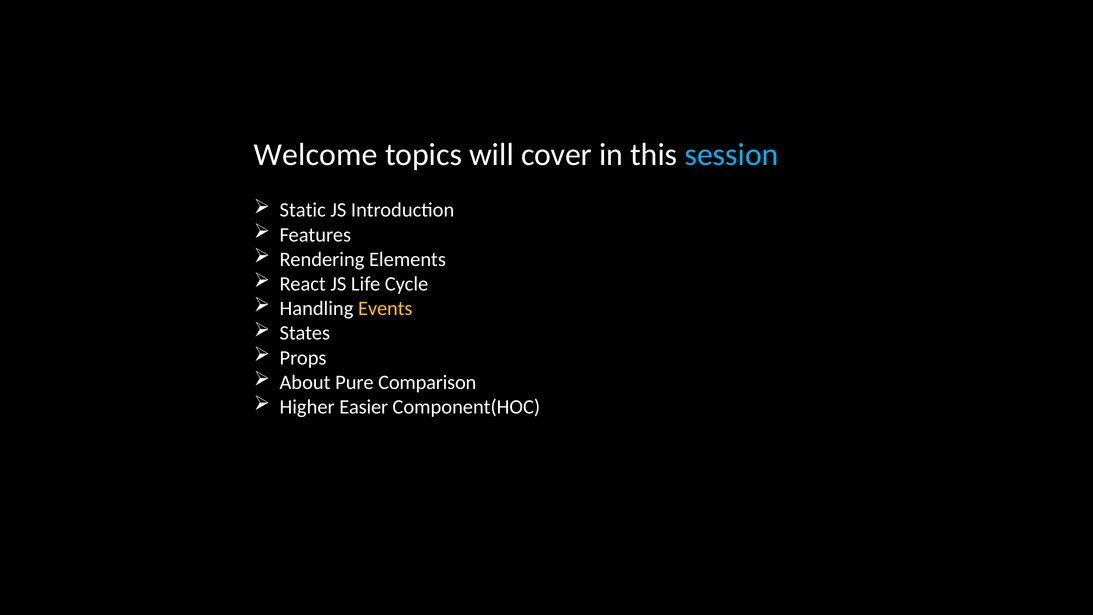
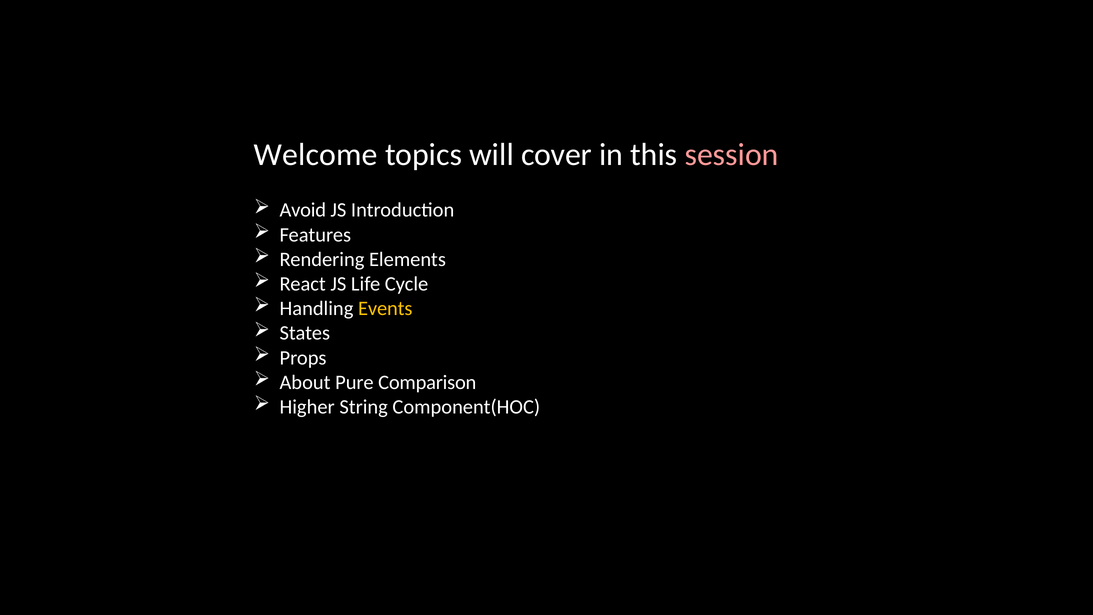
session colour: light blue -> pink (732, 155)
Static: Static -> Avoid (303, 210)
Easier: Easier -> String (364, 407)
